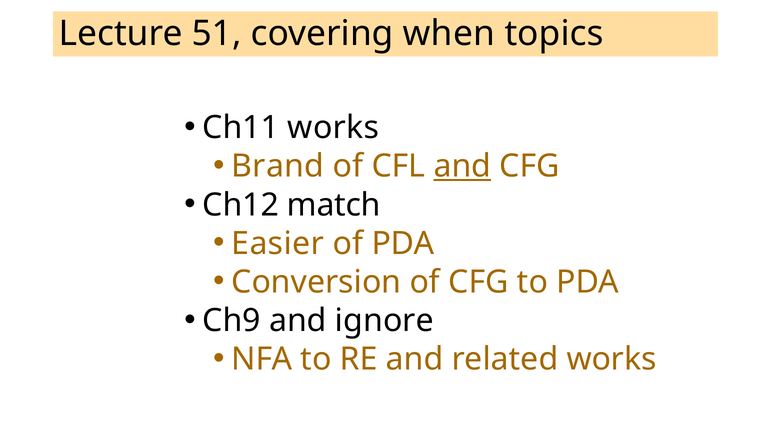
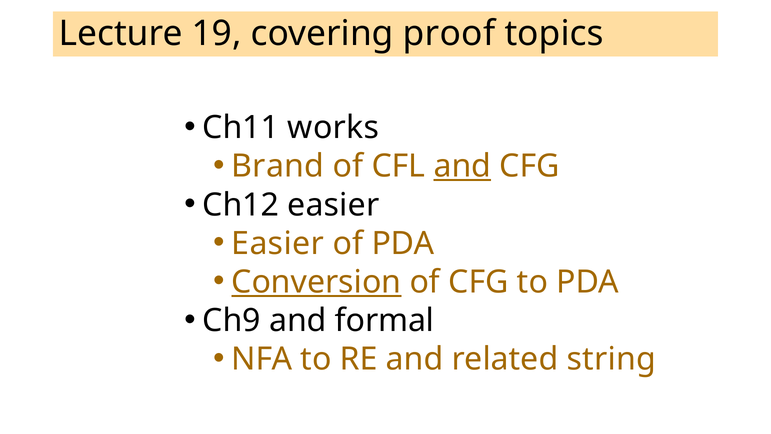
51: 51 -> 19 (217, 34)
when: when -> proof (449, 34)
Ch12 match: match -> easier (333, 205)
Conversion underline: none -> present (316, 282)
ignore: ignore -> formal (385, 320)
related works: works -> string (611, 359)
